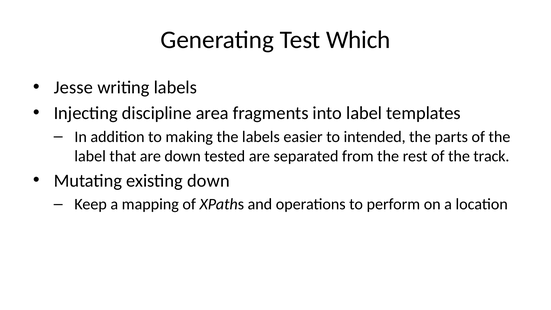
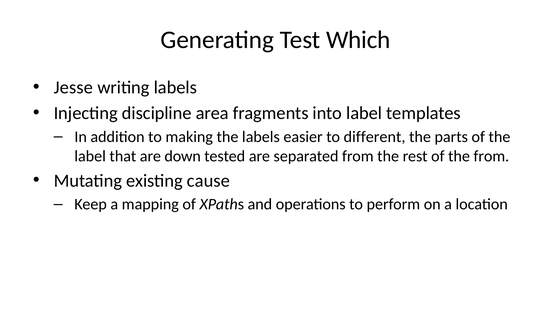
intended: intended -> different (375, 137)
the track: track -> from (491, 156)
existing down: down -> cause (208, 181)
